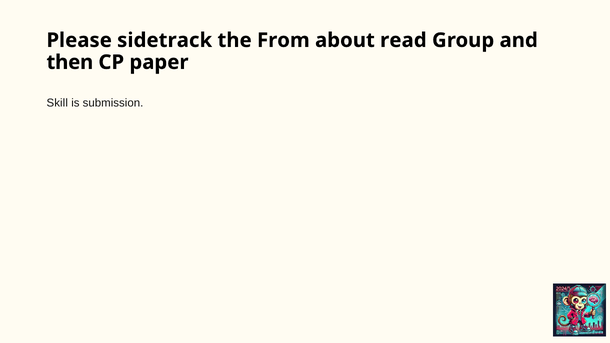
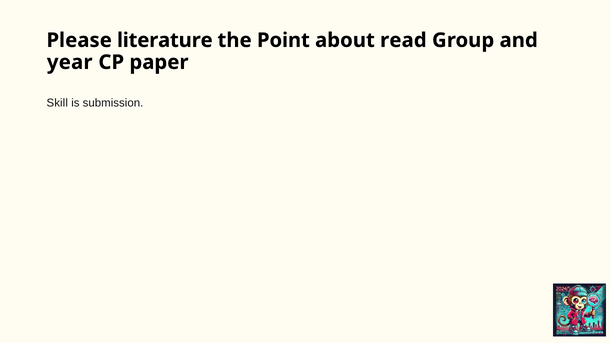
sidetrack: sidetrack -> literature (165, 40)
From: From -> Point (283, 40)
then: then -> year (70, 62)
